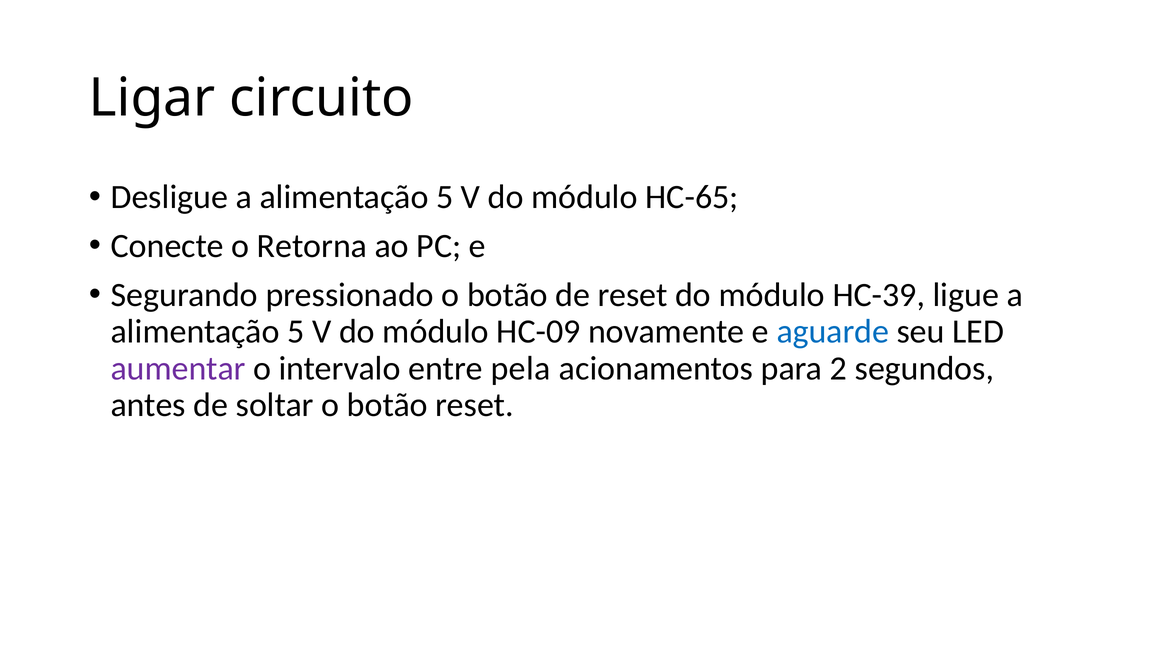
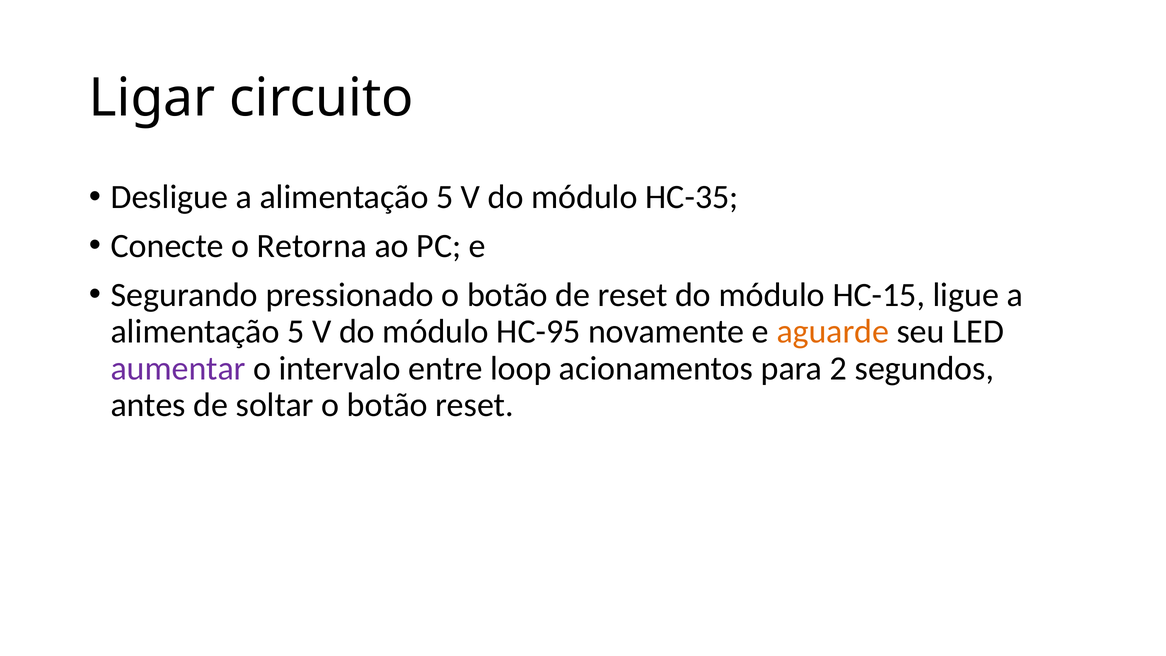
HC-65: HC-65 -> HC-35 (692, 197)
HC-39: HC-39 -> HC-15 (879, 295)
HC-09: HC-09 -> HC-95 (538, 332)
aguarde colour: blue -> orange (833, 332)
pela: pela -> loop (521, 368)
